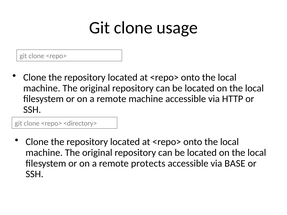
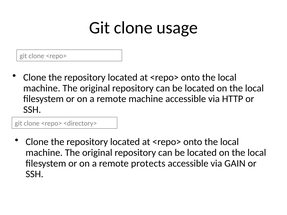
BASE: BASE -> GAIN (235, 164)
